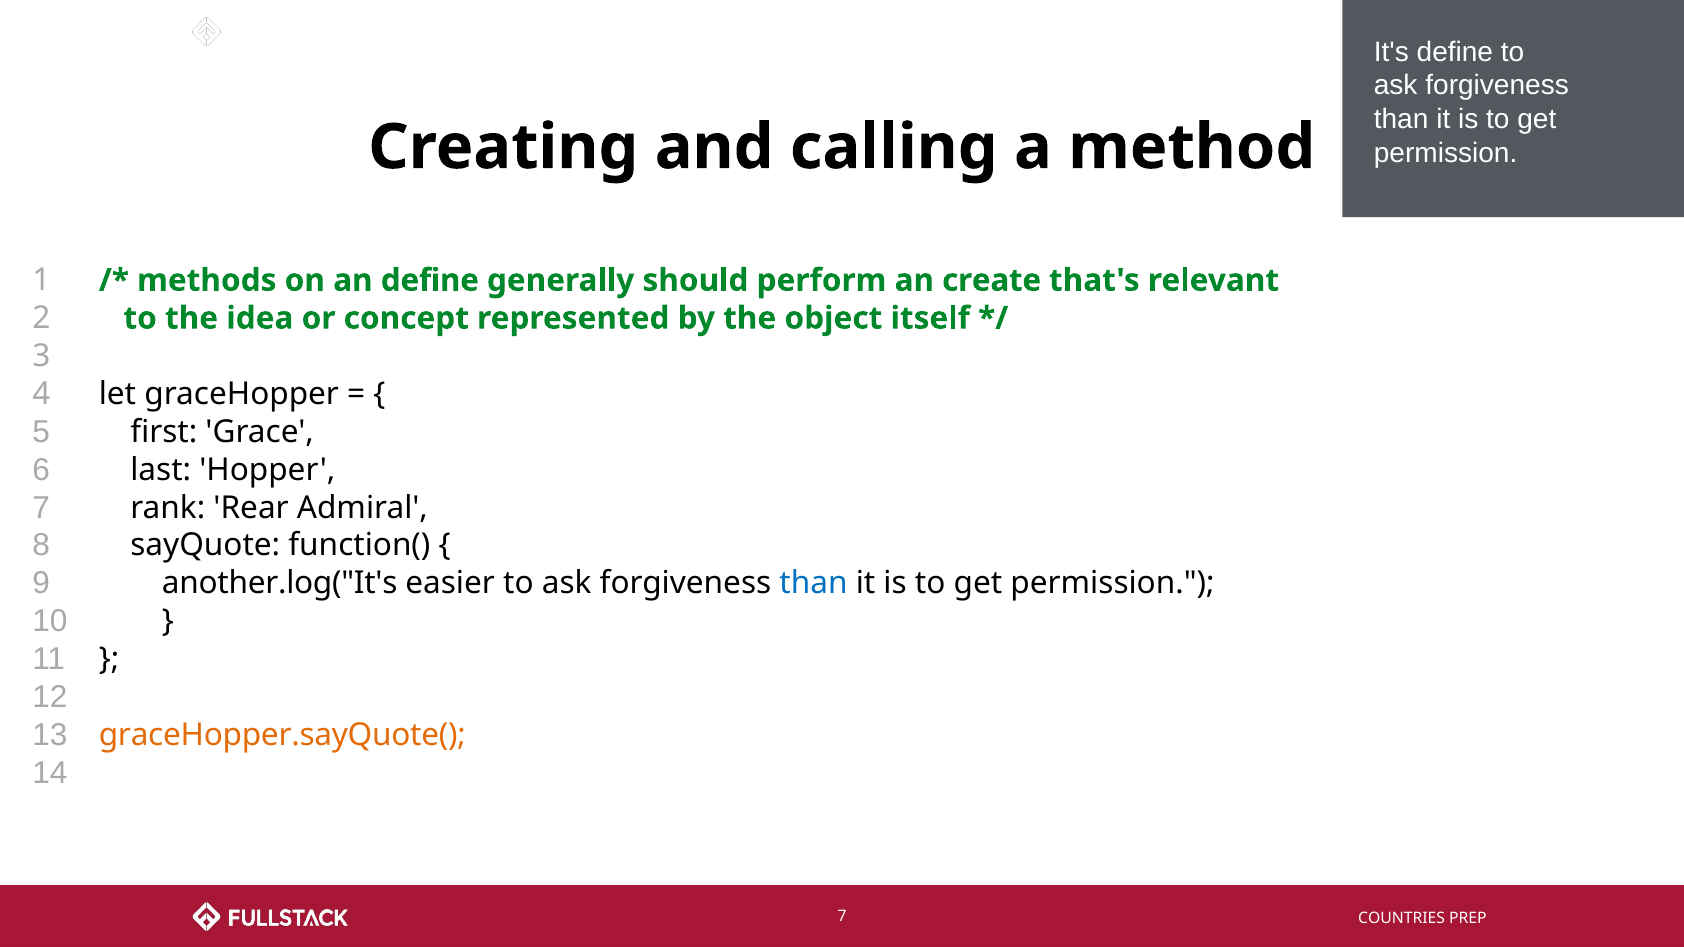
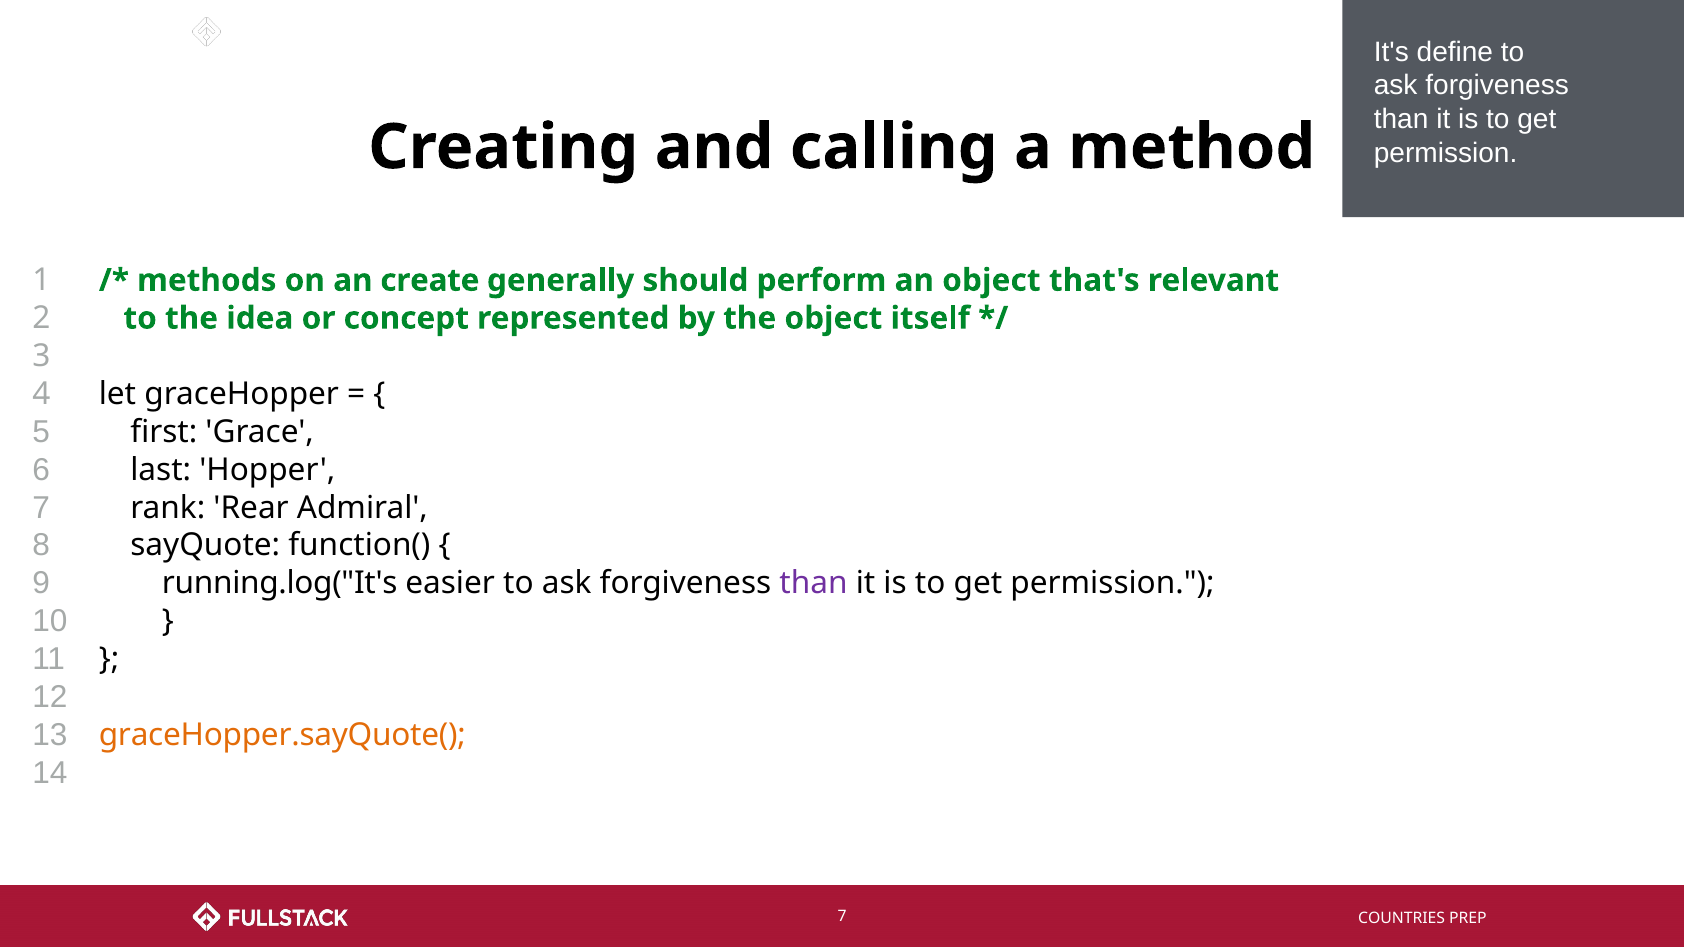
an define: define -> create (430, 280)
an create: create -> object (991, 280)
another.log("It's: another.log("It's -> running.log("It's (280, 584)
than colour: blue -> purple (813, 584)
